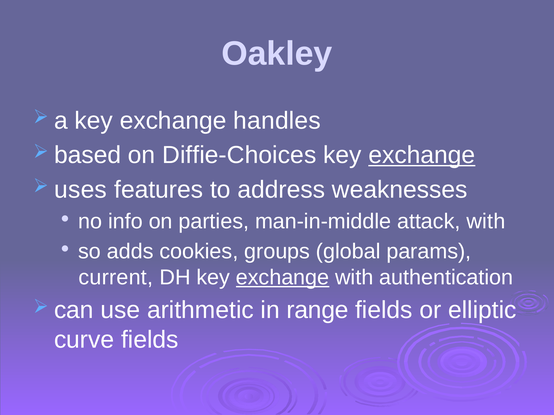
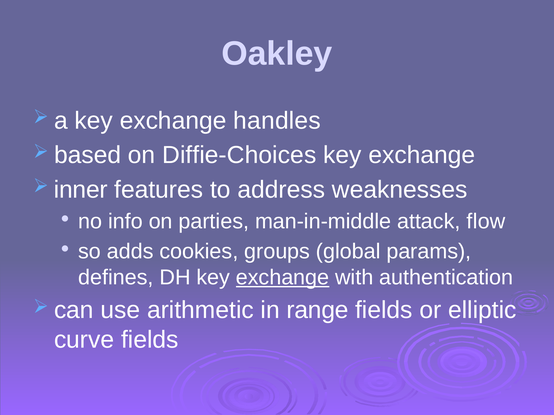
exchange underline: present -> none (422, 155)
uses: uses -> inner (81, 190)
attack with: with -> flow (486, 222)
current: current -> defines (116, 278)
